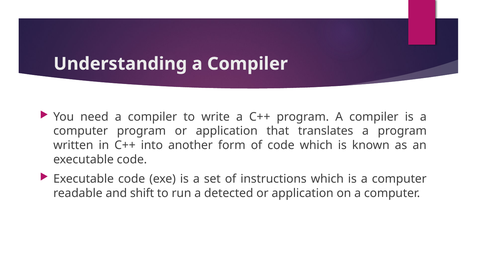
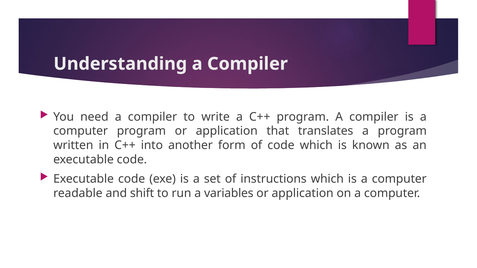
detected: detected -> variables (229, 193)
